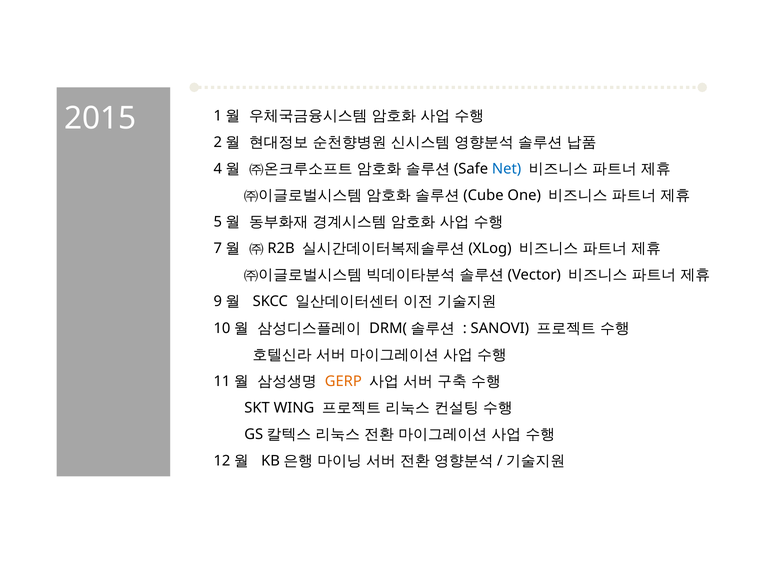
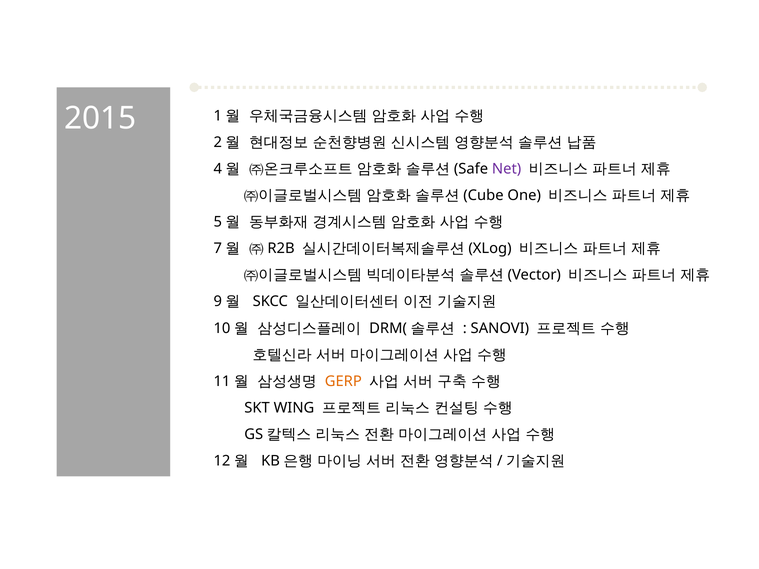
Net colour: blue -> purple (507, 169)
